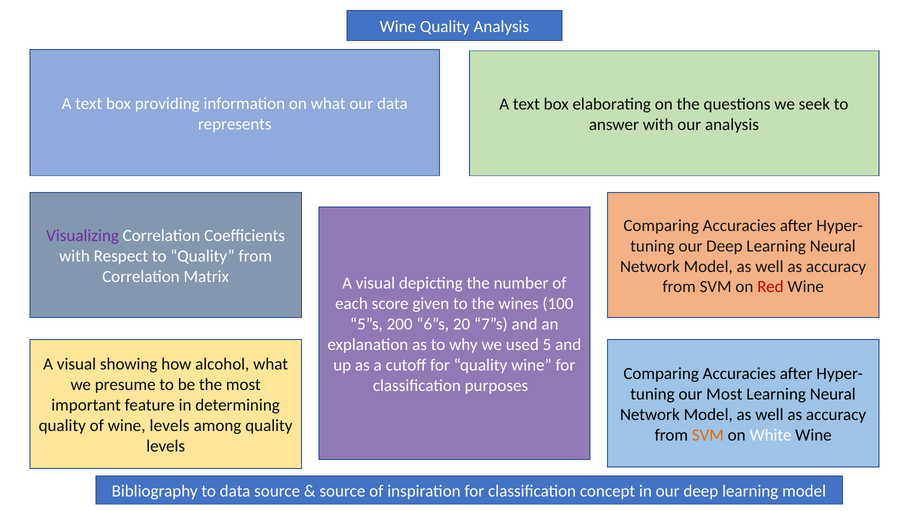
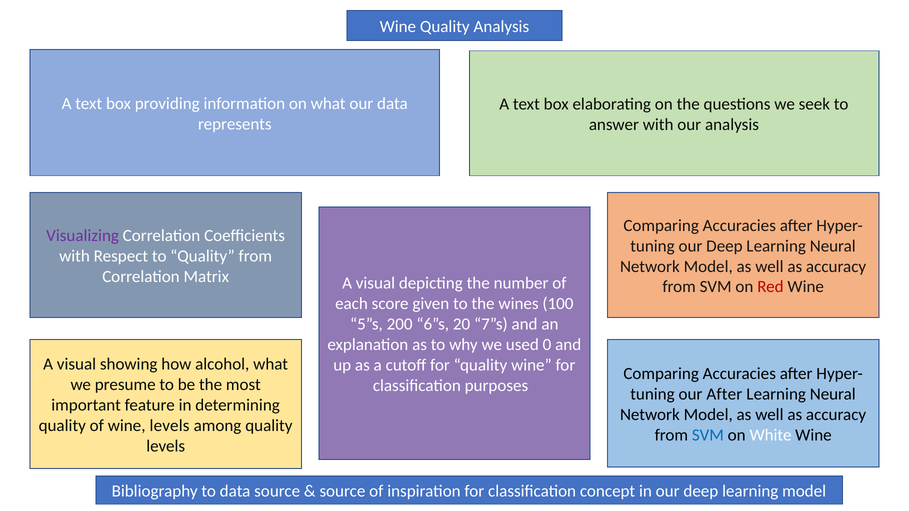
5: 5 -> 0 (547, 345)
our Most: Most -> After (724, 395)
SVM colour: orange -> blue (708, 435)
